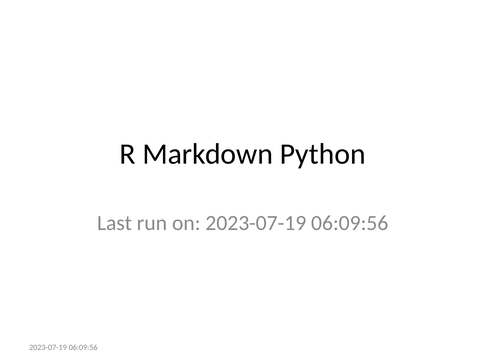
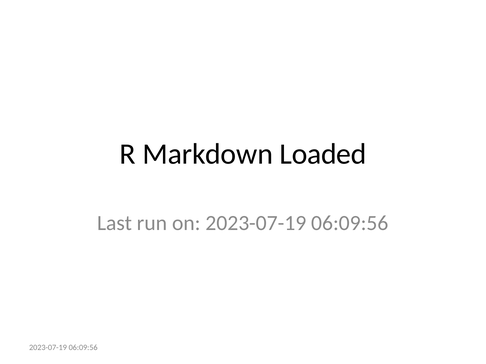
Python: Python -> Loaded (323, 154)
